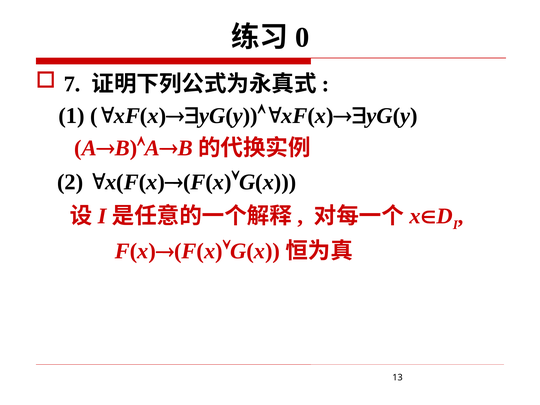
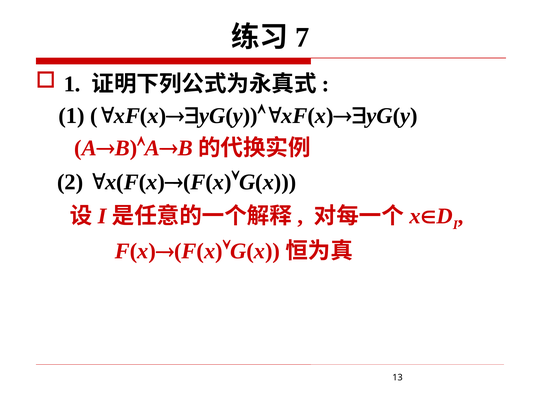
0: 0 -> 7 (302, 37)
7: 7 -> 1 (72, 84)
